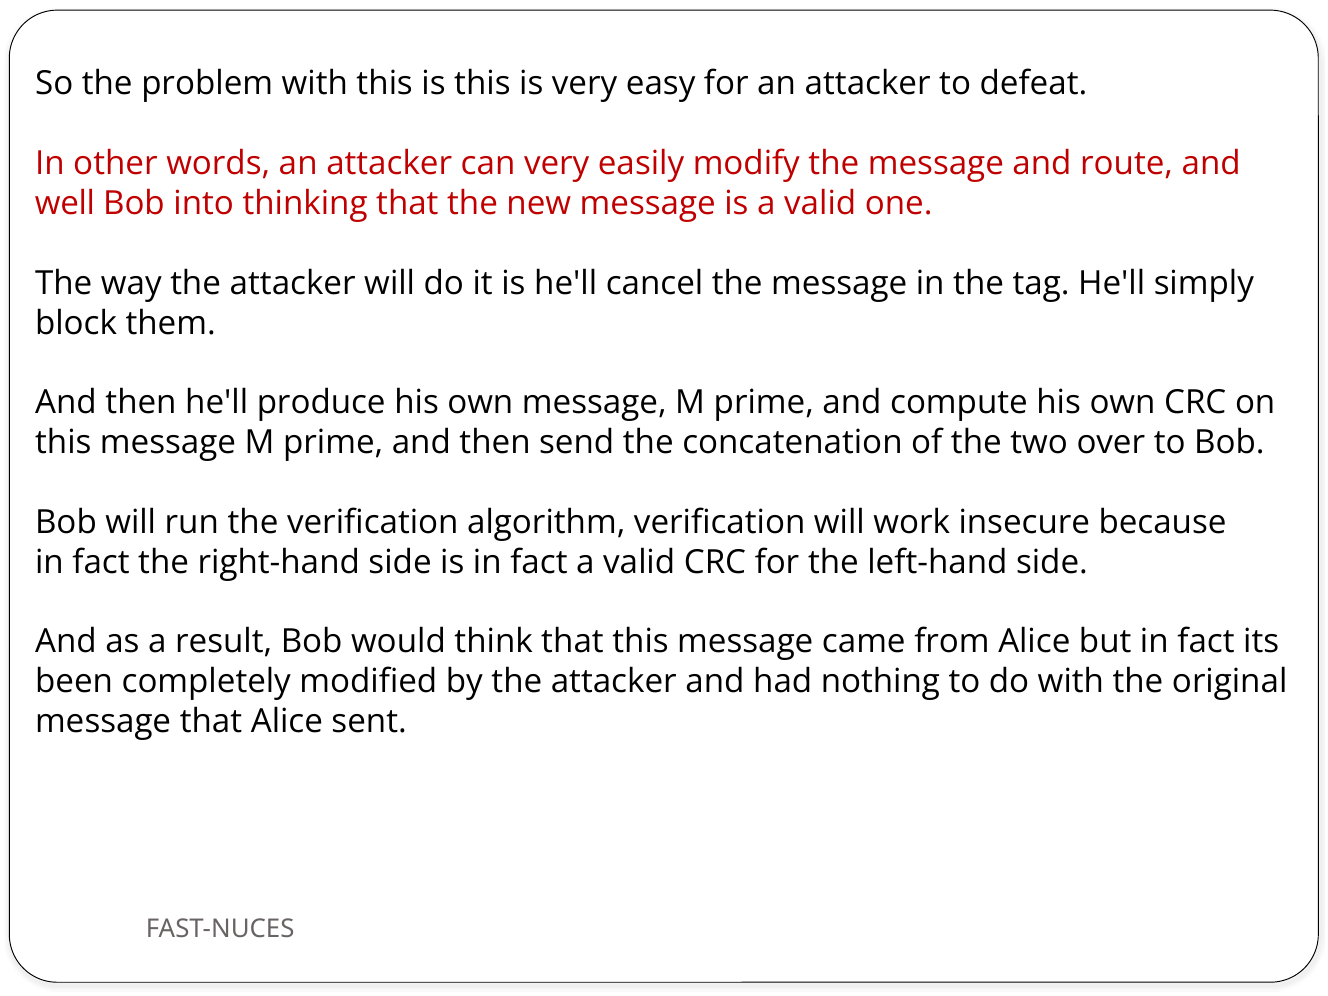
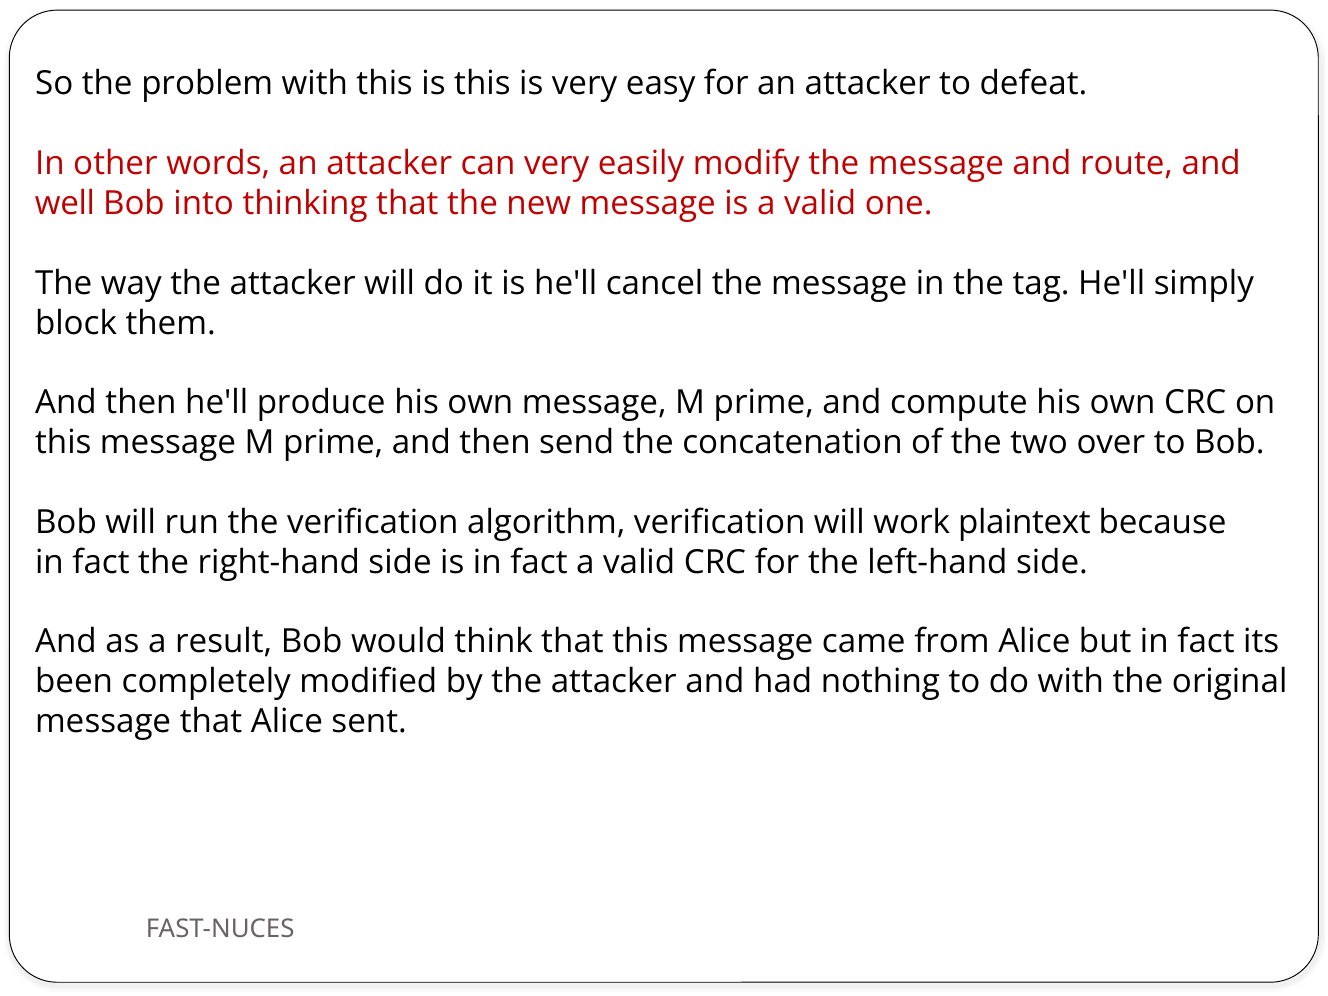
insecure: insecure -> plaintext (1024, 522)
